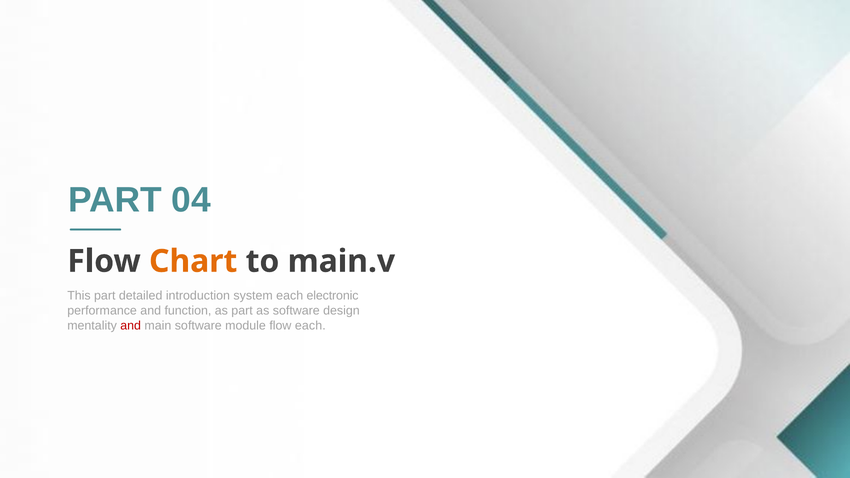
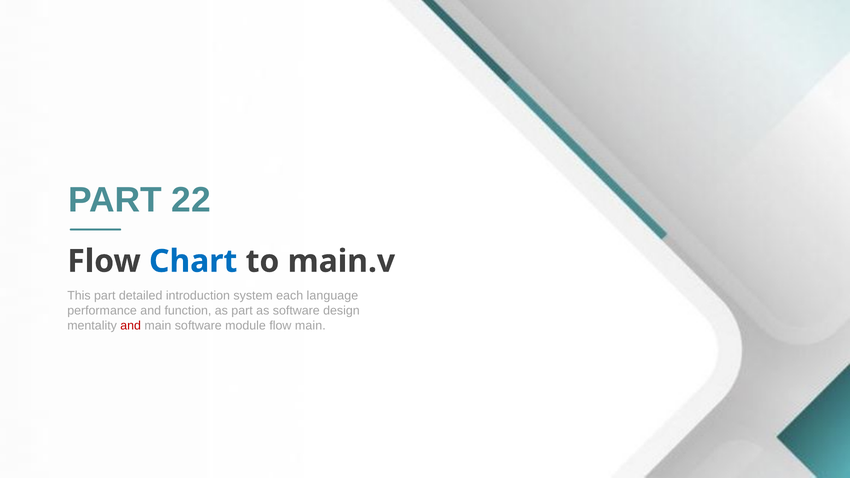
04: 04 -> 22 (191, 200)
Chart colour: orange -> blue (193, 261)
electronic: electronic -> language (332, 296)
flow each: each -> main (310, 326)
